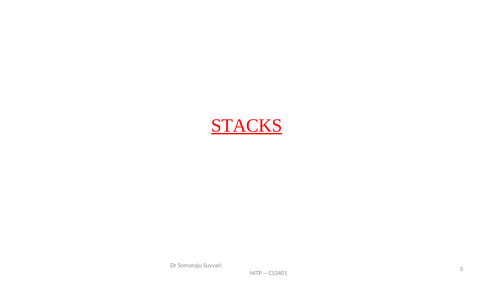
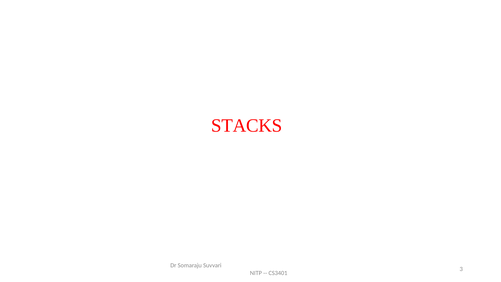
STACKS underline: present -> none (247, 126)
